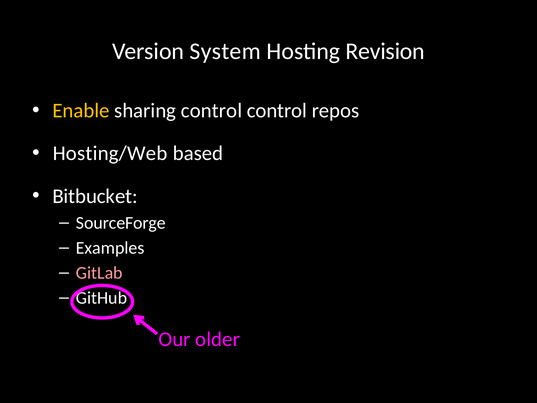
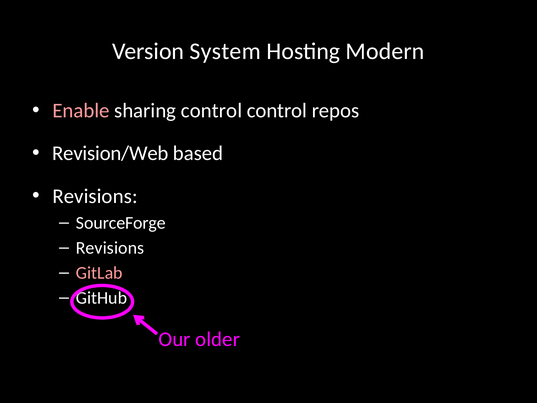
Revision: Revision -> Modern (385, 51)
Enable colour: yellow -> pink (81, 111)
Hosting/Web: Hosting/Web -> Revision/Web (110, 153)
Bitbucket: Bitbucket -> Revisions (95, 196)
Examples: Examples -> Revisions (110, 248)
